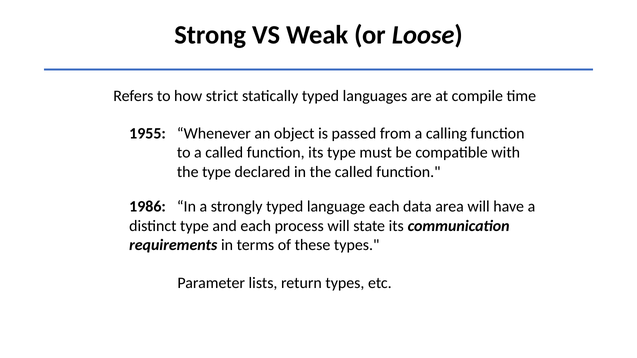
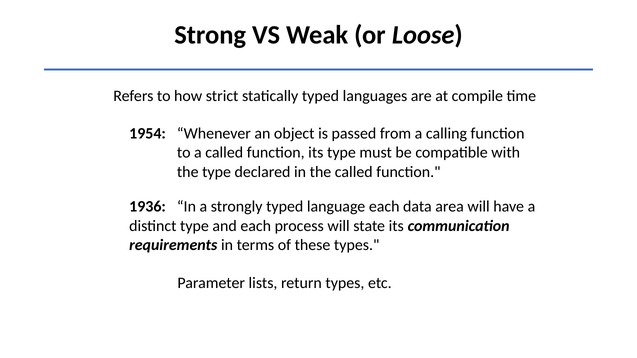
1955: 1955 -> 1954 (148, 134)
1986: 1986 -> 1936 (148, 207)
